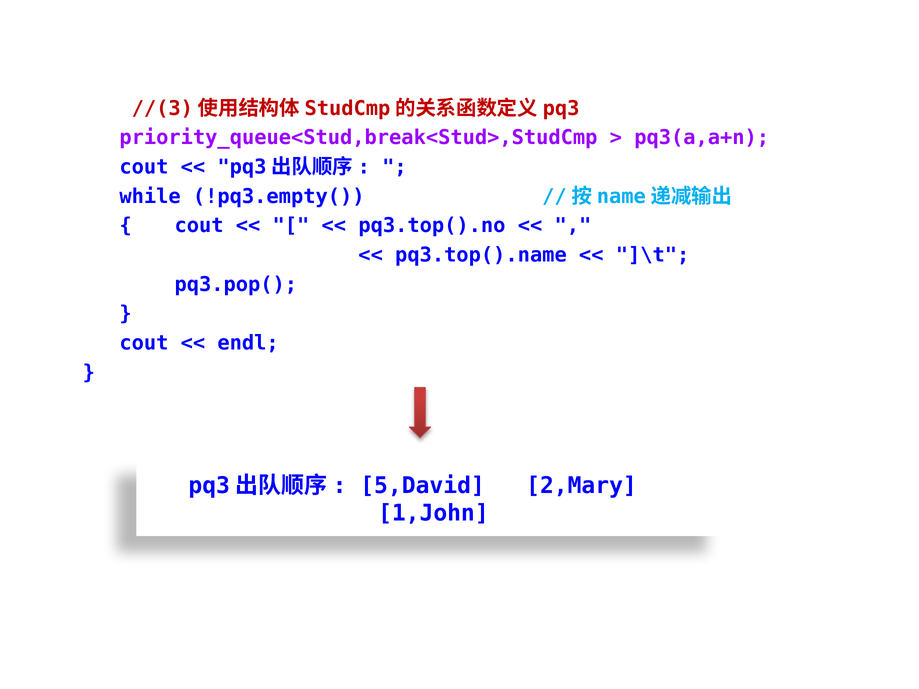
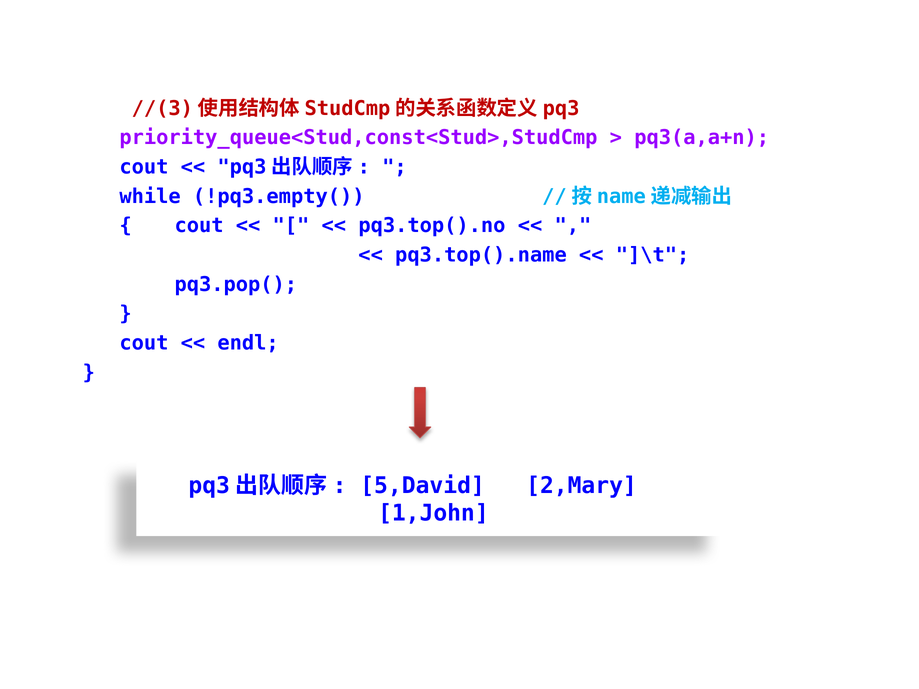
priority_queue<Stud,break<Stud>,StudCmp: priority_queue<Stud,break<Stud>,StudCmp -> priority_queue<Stud,const<Stud>,StudCmp (358, 138)
